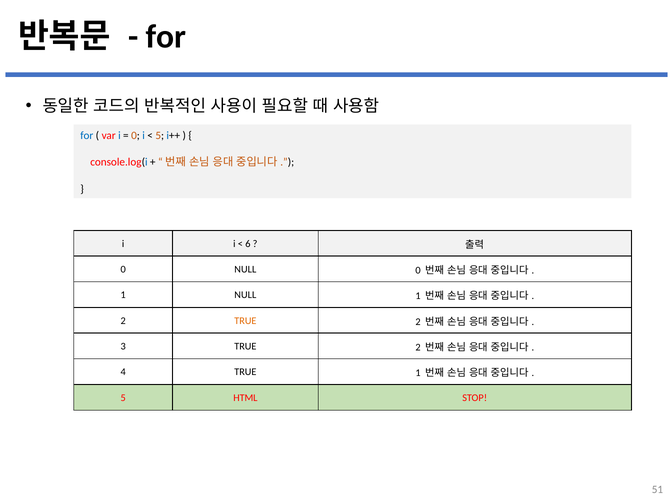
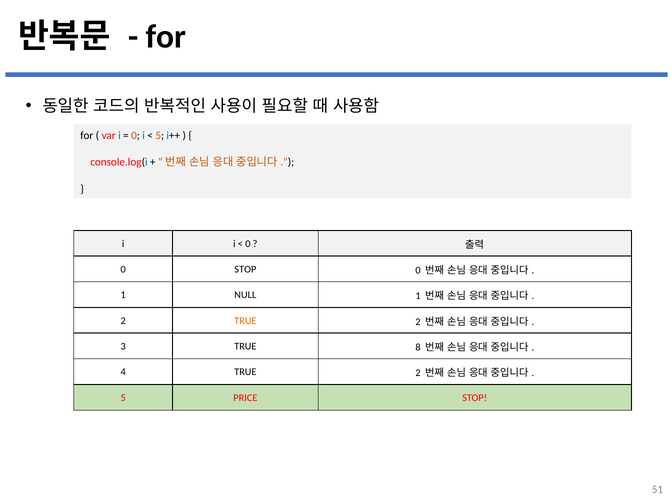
for colour: blue -> black (87, 135)
6: 6 -> 0 (248, 244)
0 NULL: NULL -> STOP (245, 269)
3 TRUE 2: 2 -> 8 (418, 348)
4 TRUE 1: 1 -> 2 (418, 373)
HTML: HTML -> PRICE (245, 398)
